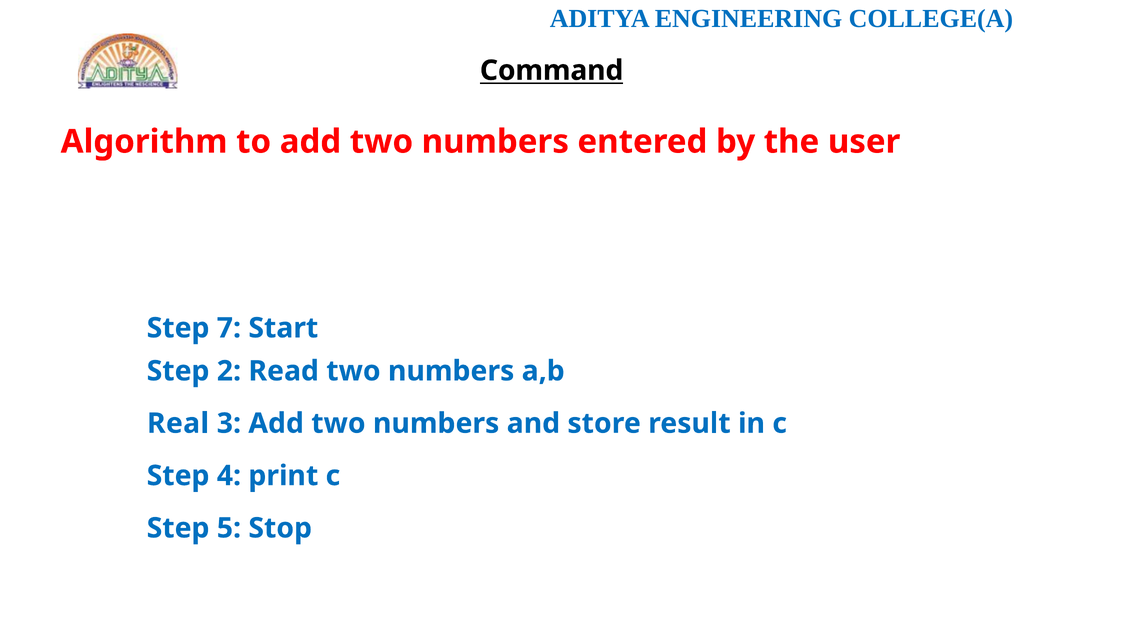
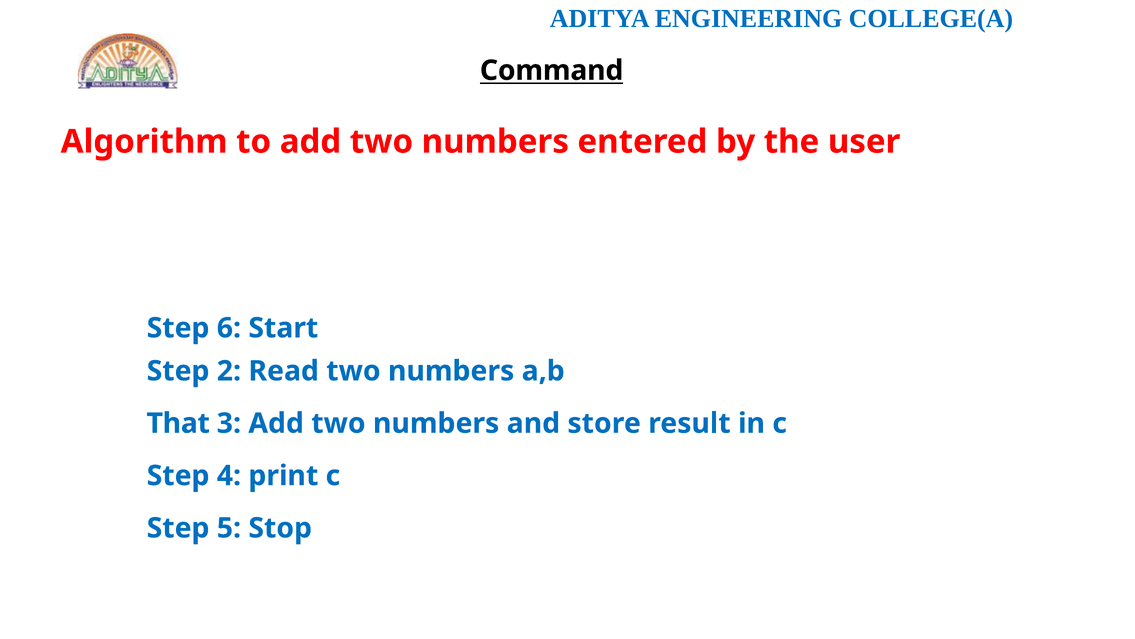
7: 7 -> 6 (229, 328)
Real: Real -> That (178, 423)
